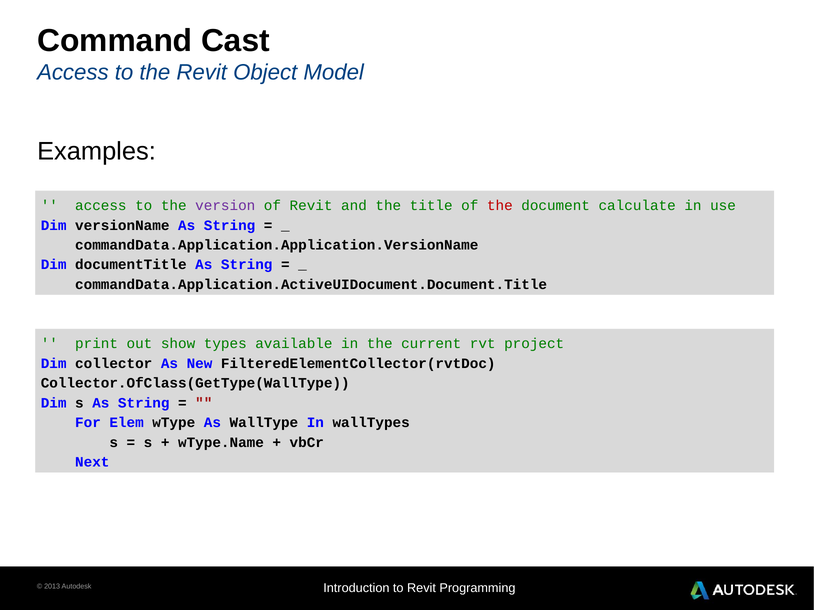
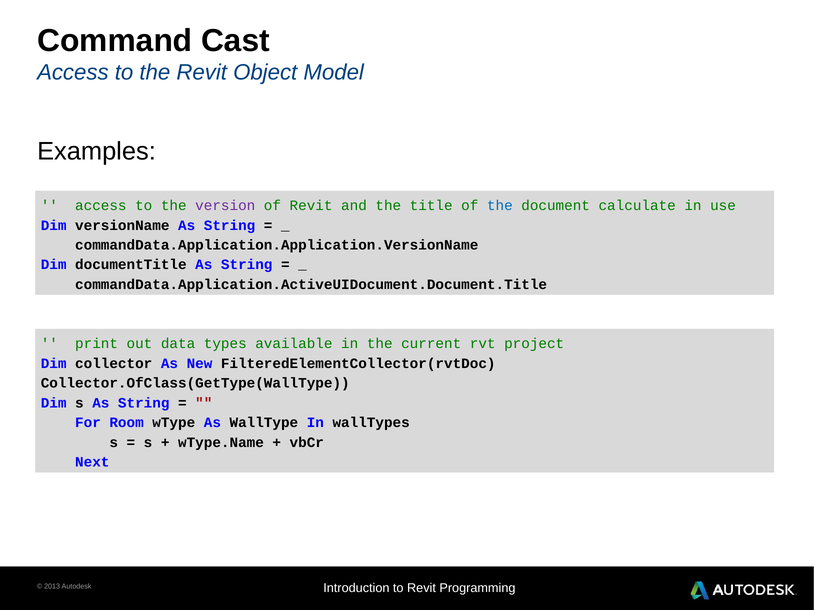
the colour: red -> blue (500, 206)
show: show -> data (178, 344)
Elem: Elem -> Room (127, 423)
